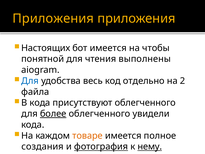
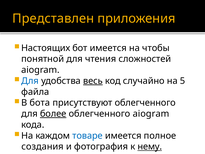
Приложения: Приложения -> Представлен (53, 18)
выполнены: выполнены -> сложностей (145, 59)
весь underline: none -> present (93, 81)
отдельно: отдельно -> случайно (144, 81)
2: 2 -> 5 (183, 81)
В кода: кода -> бота (40, 103)
облегченного увидели: увидели -> aiogram (151, 114)
товаре colour: orange -> blue (87, 135)
фотография underline: present -> none (101, 146)
